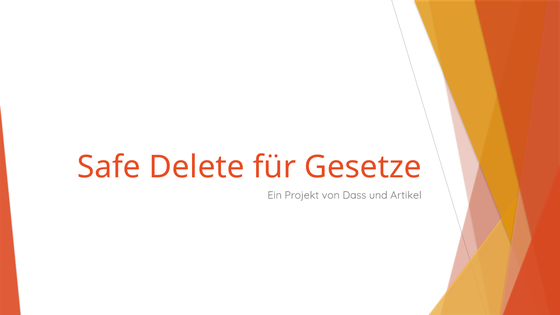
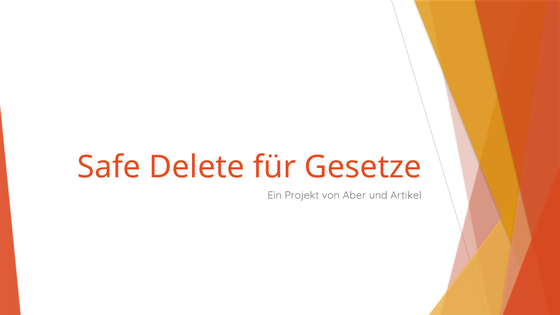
Dass: Dass -> Aber (354, 195)
